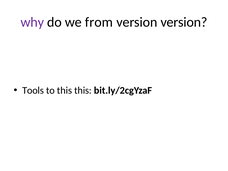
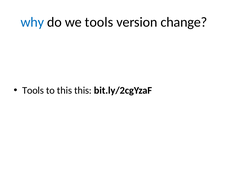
why colour: purple -> blue (32, 22)
we from: from -> tools (99, 22)
version version: version -> change (184, 22)
